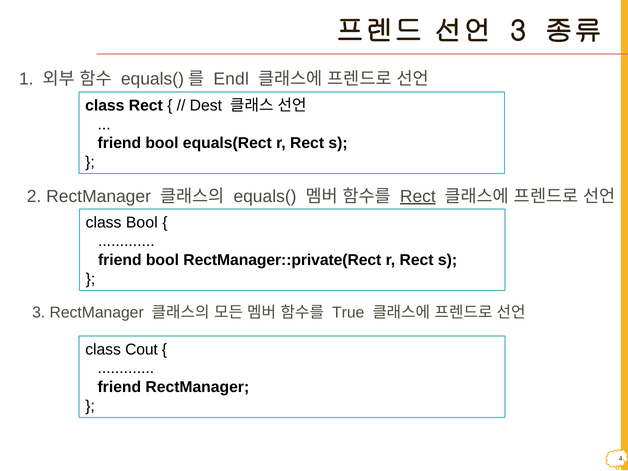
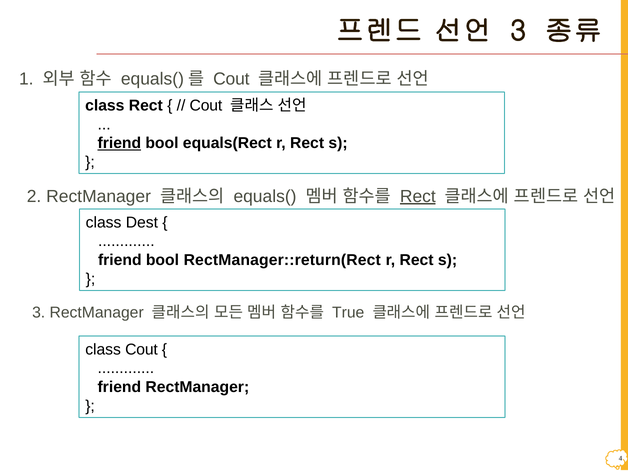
Endl: Endl -> Cout (231, 79)
Dest: Dest -> Cout (206, 106)
friend underline: none -> present (119, 143)
class Bool: Bool -> Dest (142, 222)
RectManager::private(Rect: RectManager::private(Rect -> RectManager::return(Rect (282, 260)
